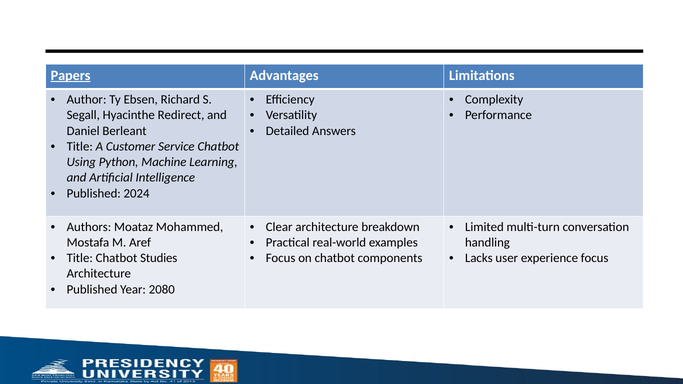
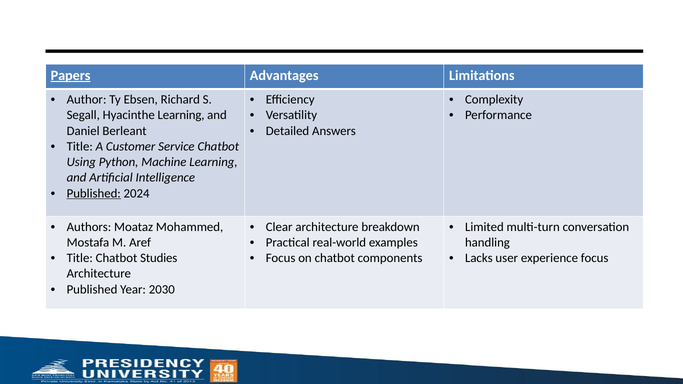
Hyacinthe Redirect: Redirect -> Learning (181, 115)
Published underline: none -> present (94, 193)
2080: 2080 -> 2030 (162, 289)
